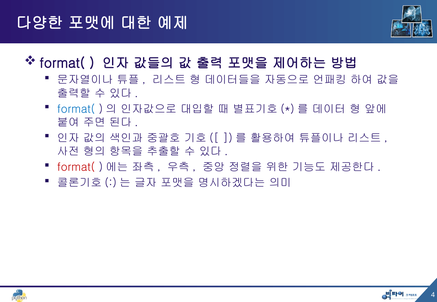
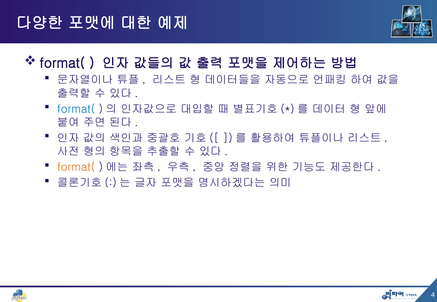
format( colour: red -> orange (76, 167)
